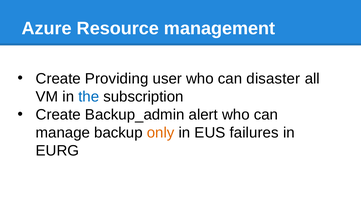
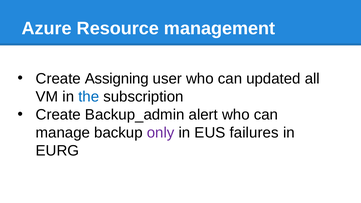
Providing: Providing -> Assigning (117, 79)
disaster: disaster -> updated (273, 79)
only colour: orange -> purple (161, 133)
